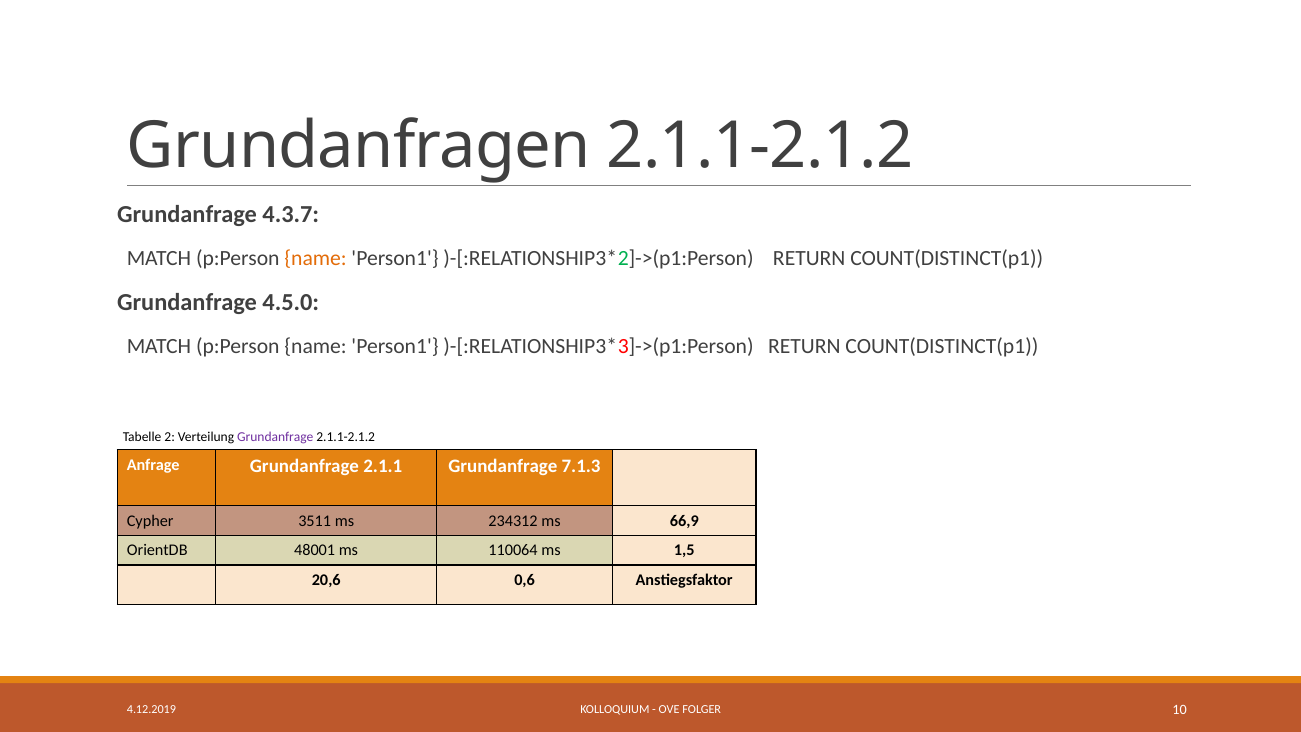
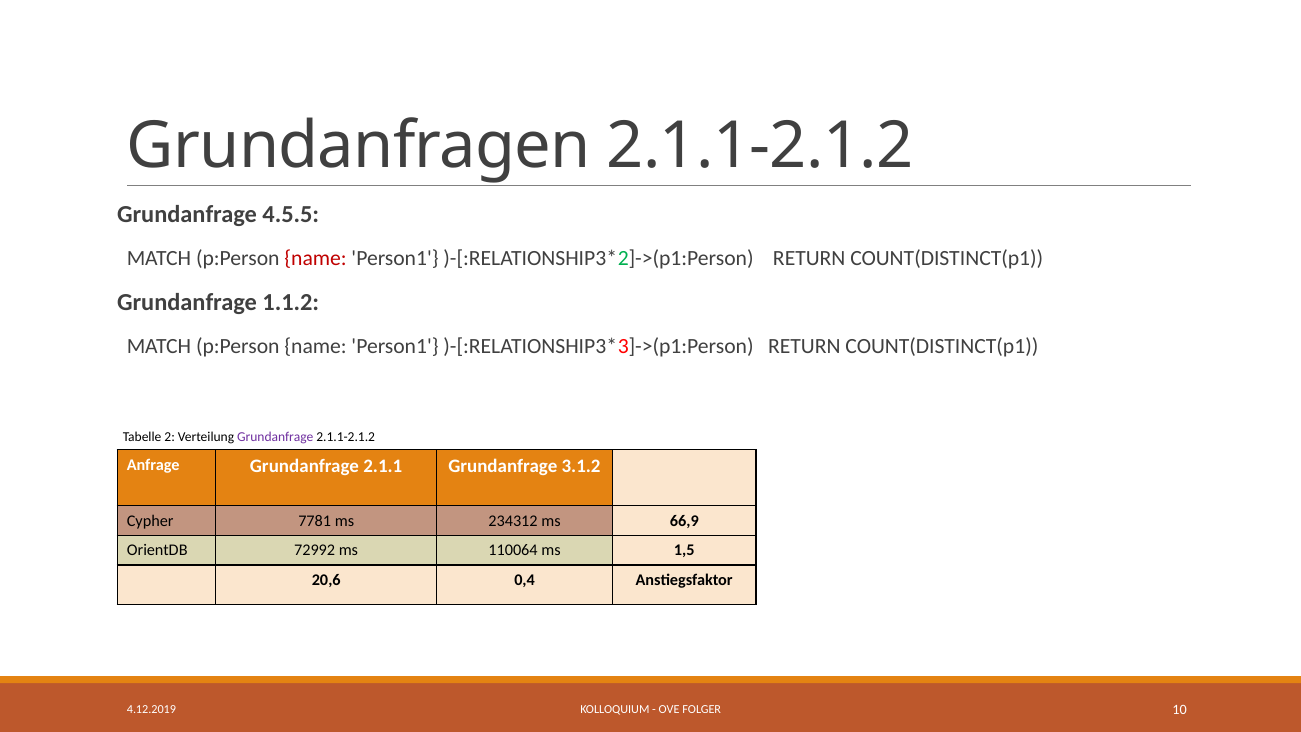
4.3.7: 4.3.7 -> 4.5.5 (291, 215)
name colour: orange -> red (316, 259)
4.5.0: 4.5.0 -> 1.1.2 (291, 303)
7.1.3: 7.1.3 -> 3.1.2 (581, 466)
3511: 3511 -> 7781 (315, 521)
48001: 48001 -> 72992 (315, 550)
0,6: 0,6 -> 0,4 (525, 580)
